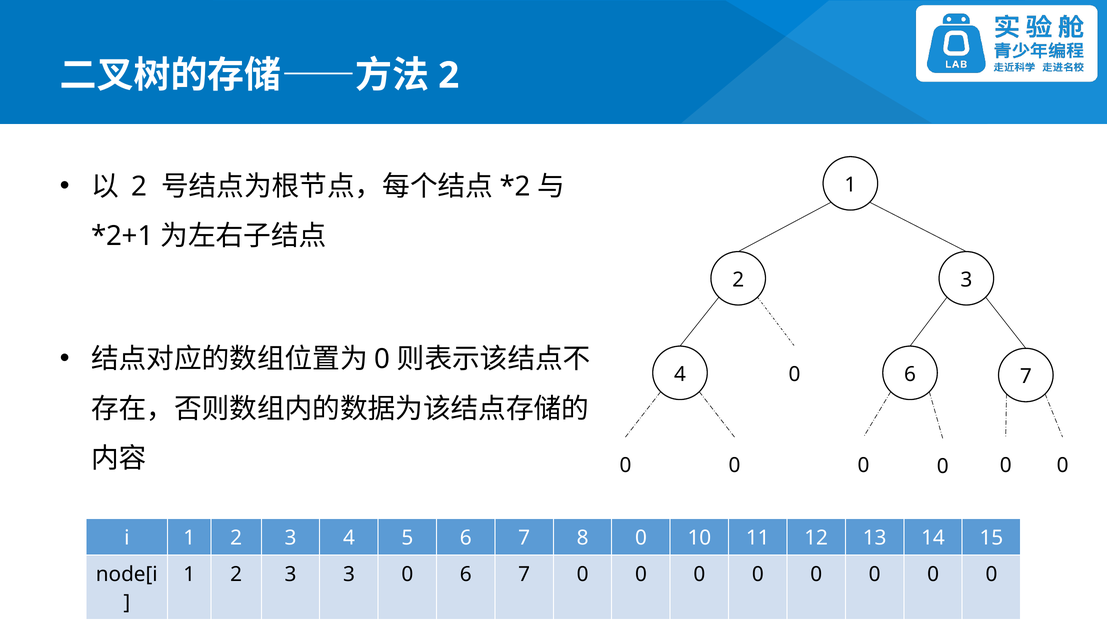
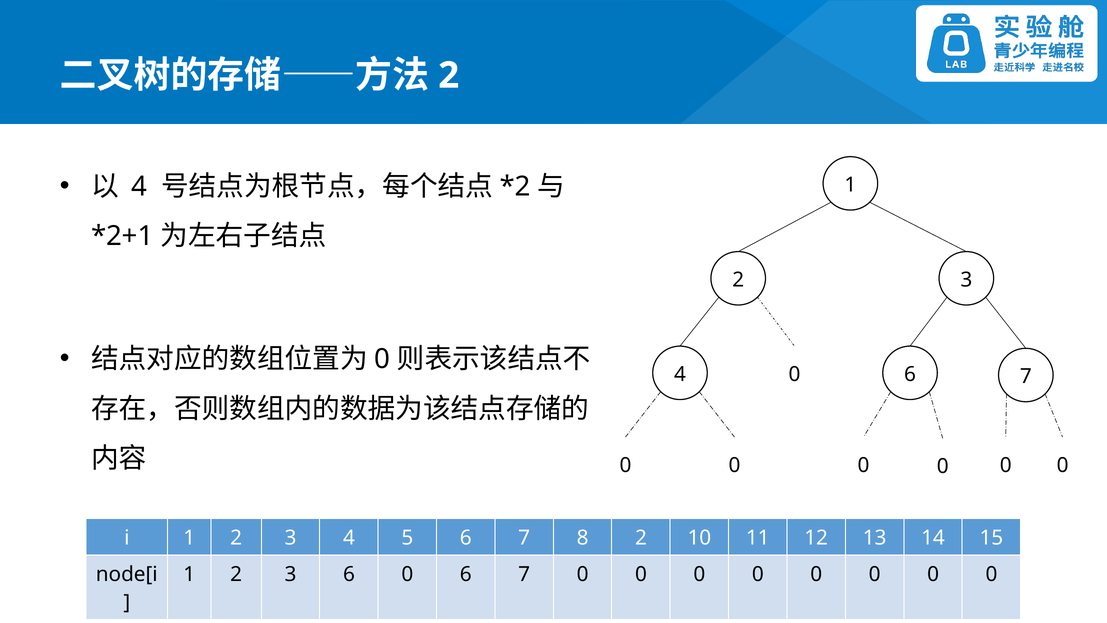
2: 2 -> 4 (139, 186)
8 0: 0 -> 2 (641, 537)
3 3: 3 -> 6 (349, 574)
